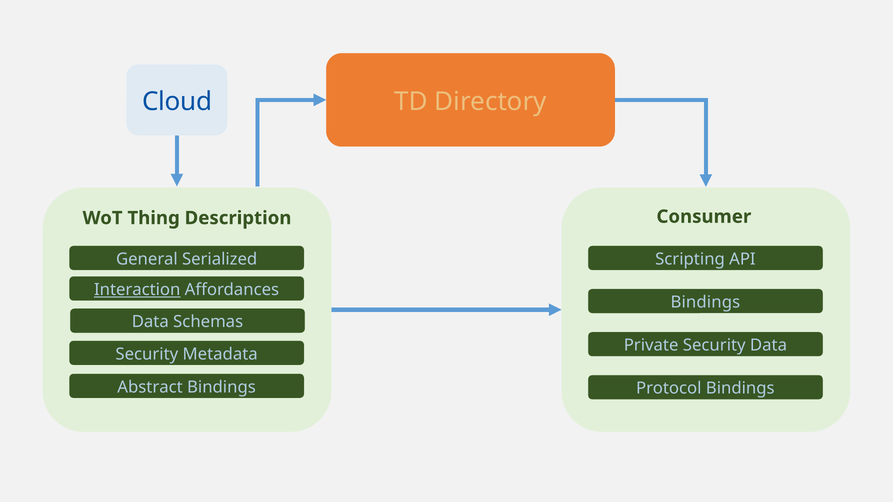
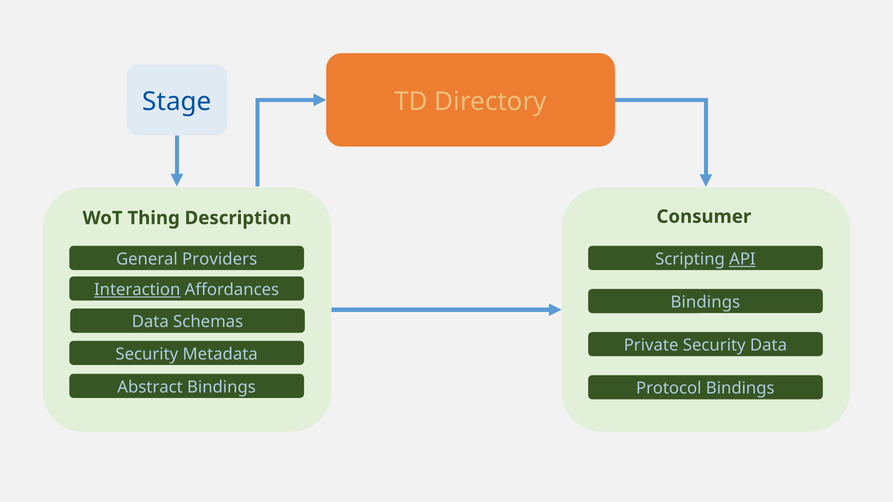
Cloud: Cloud -> Stage (177, 102)
Serialized: Serialized -> Providers (220, 259)
API underline: none -> present (742, 259)
